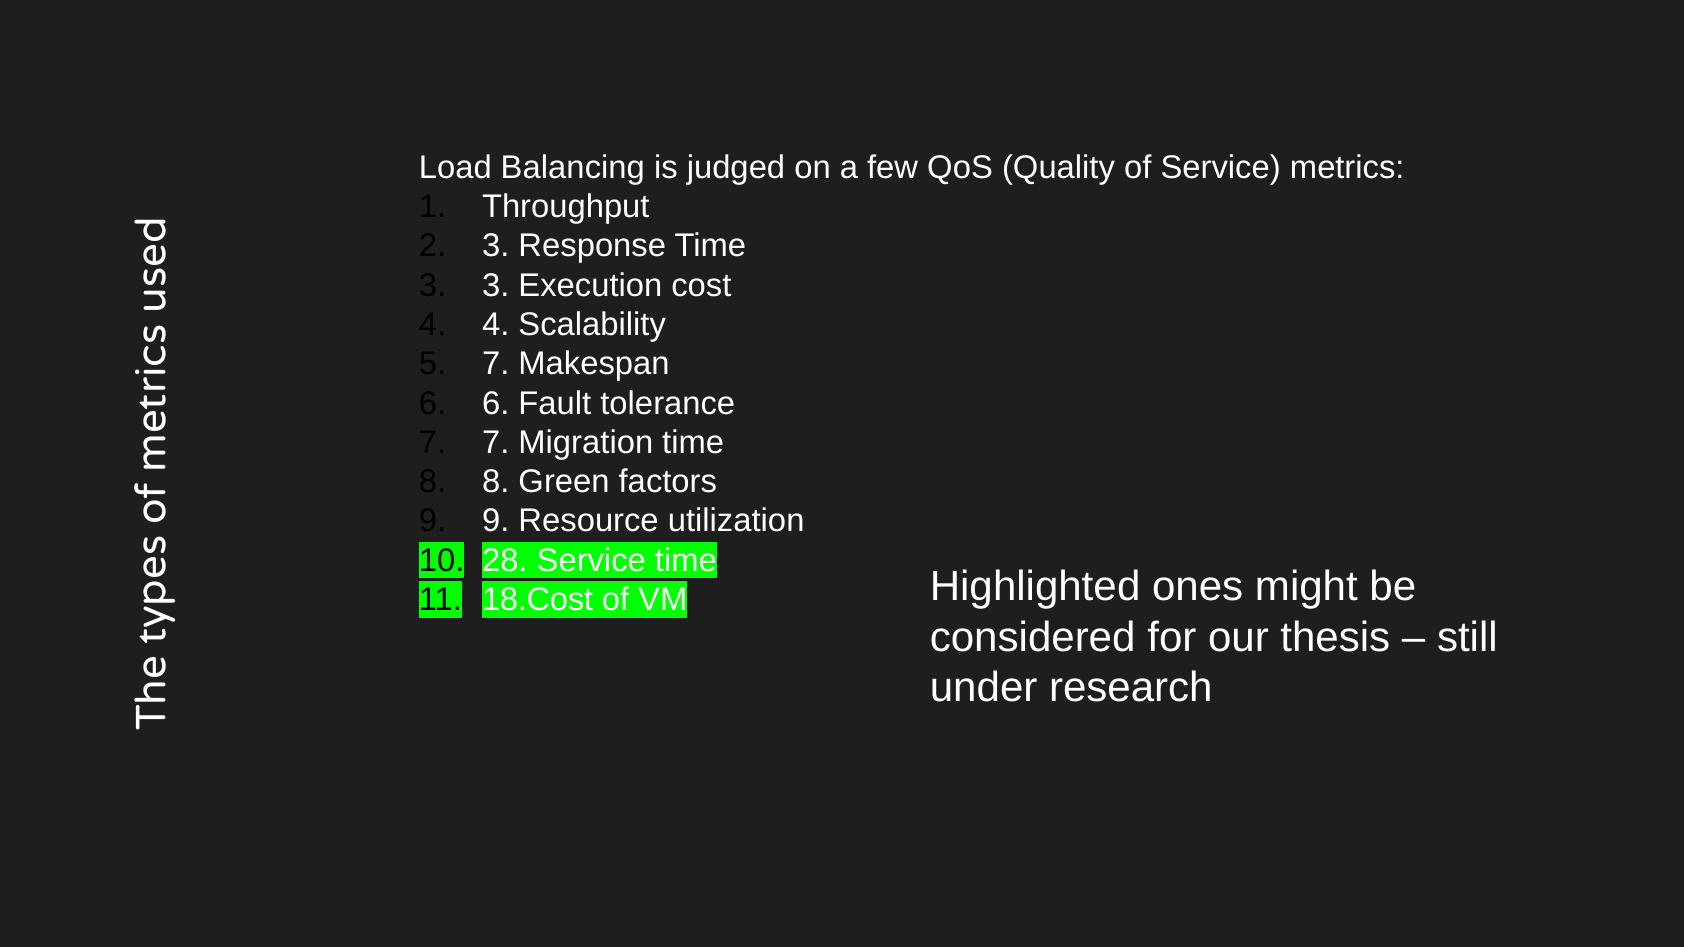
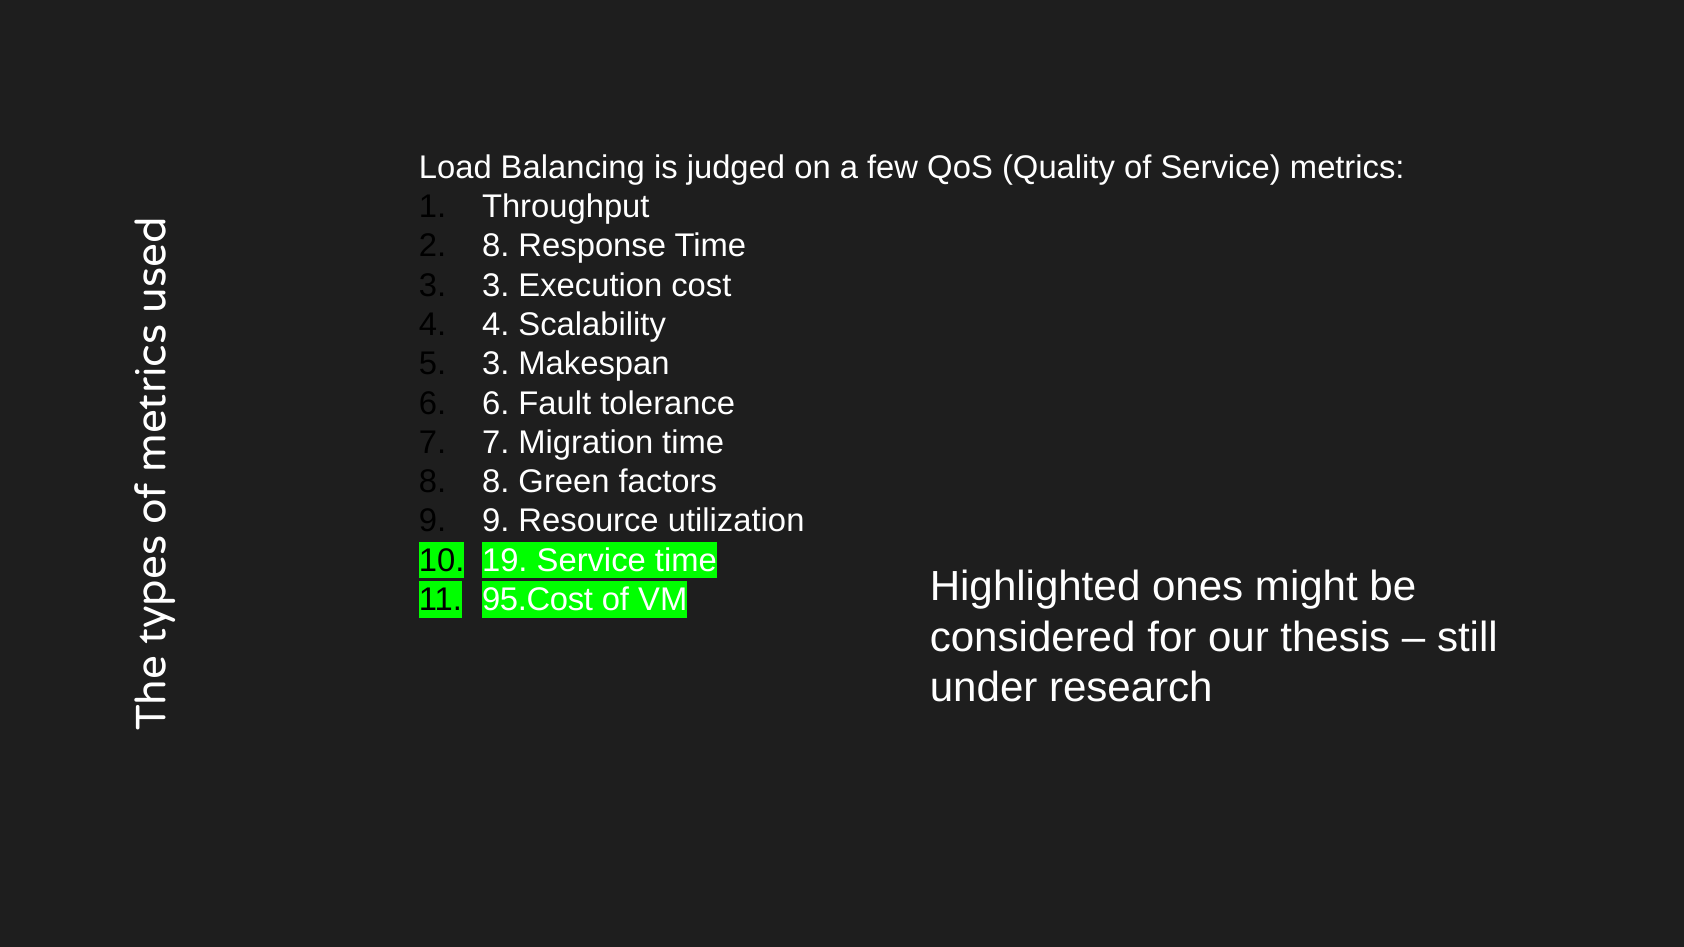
2 3: 3 -> 8 (496, 246)
5 7: 7 -> 3 (496, 364)
28: 28 -> 19 (505, 561)
18.Cost: 18.Cost -> 95.Cost (537, 600)
